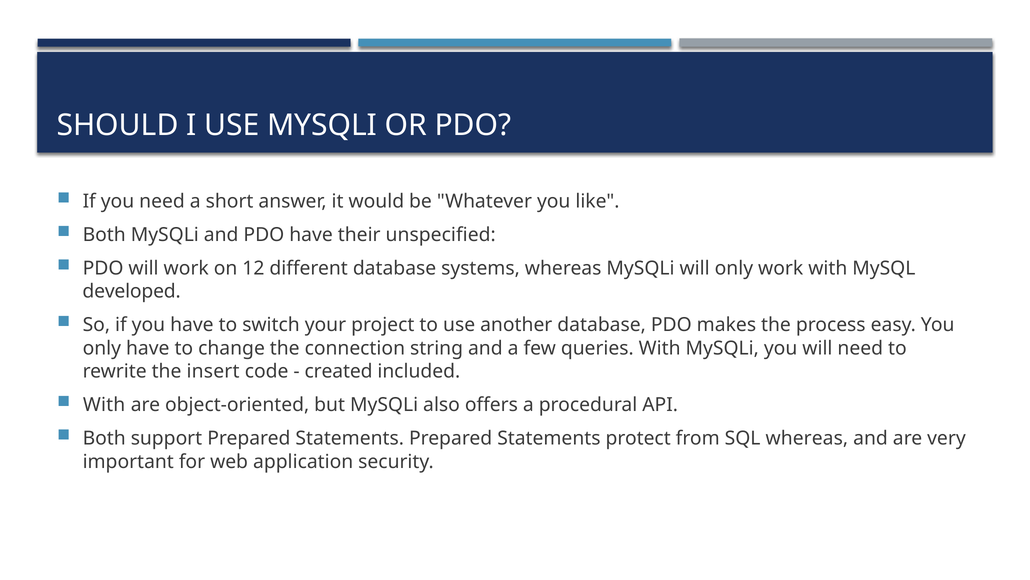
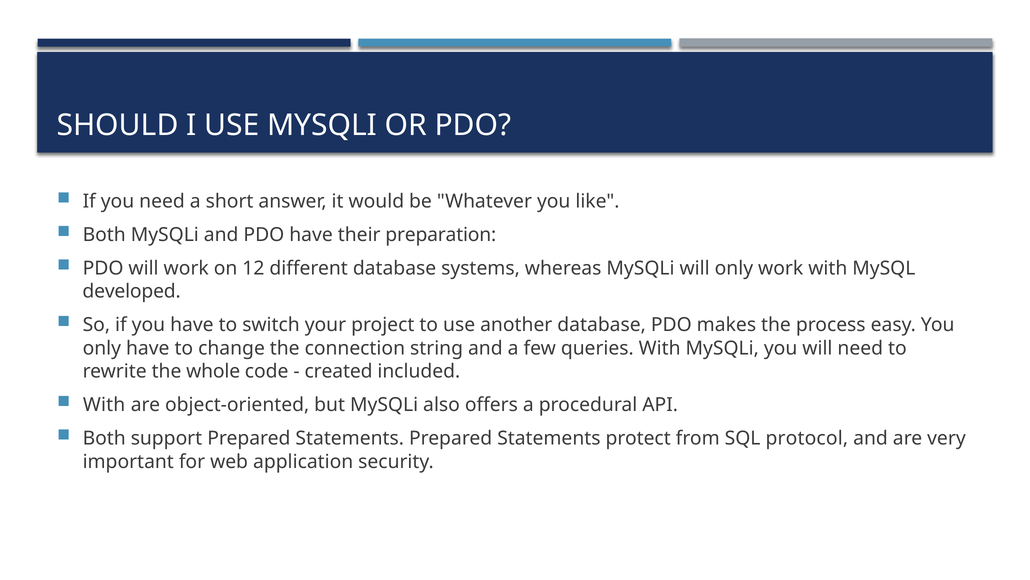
unspecified: unspecified -> preparation (441, 234)
insert: insert -> whole (213, 371)
SQL whereas: whereas -> protocol (807, 438)
